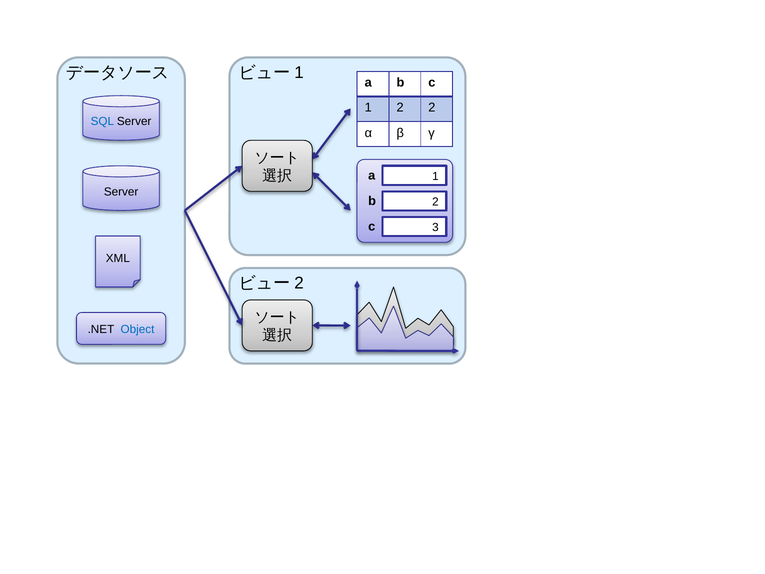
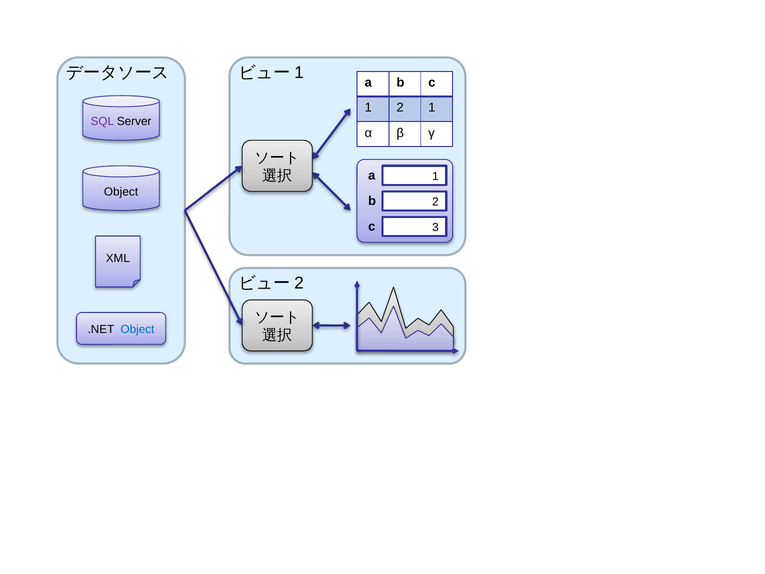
2 2: 2 -> 1 (432, 108)
SQL colour: blue -> purple (102, 121)
Server: Server -> Object (121, 192)
